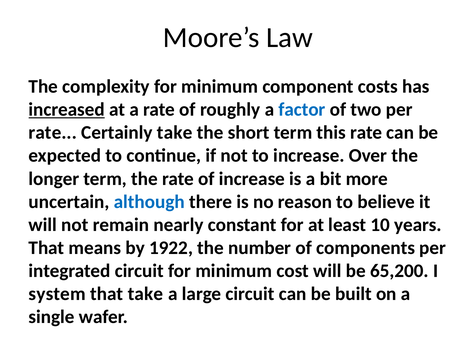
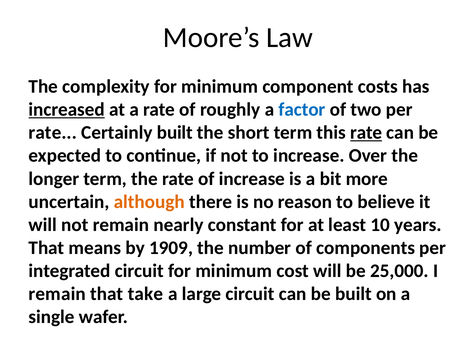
Certainly take: take -> built (175, 133)
rate underline: none -> present (366, 133)
although colour: blue -> orange (149, 202)
1922: 1922 -> 1909 (171, 248)
65,200: 65,200 -> 25,000 (399, 271)
system: system -> remain (57, 294)
